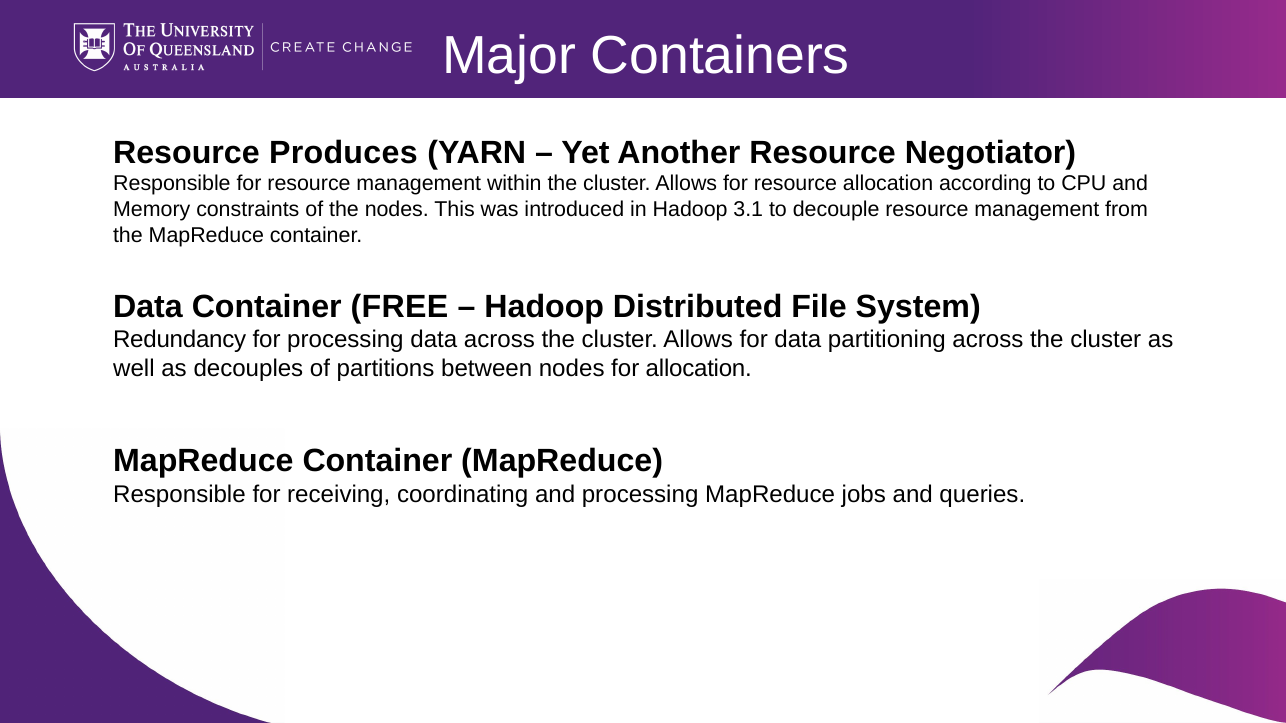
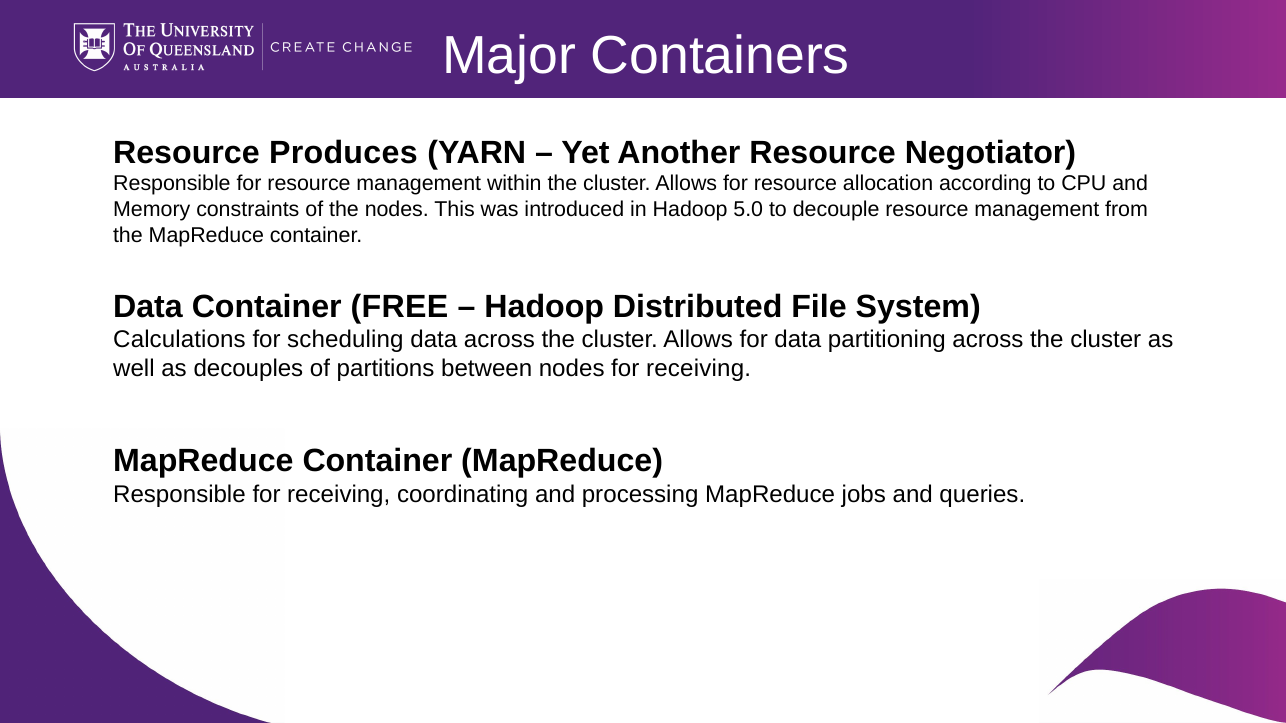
3.1: 3.1 -> 5.0 (748, 210)
Redundancy: Redundancy -> Calculations (179, 340)
for processing: processing -> scheduling (345, 340)
nodes for allocation: allocation -> receiving (699, 369)
